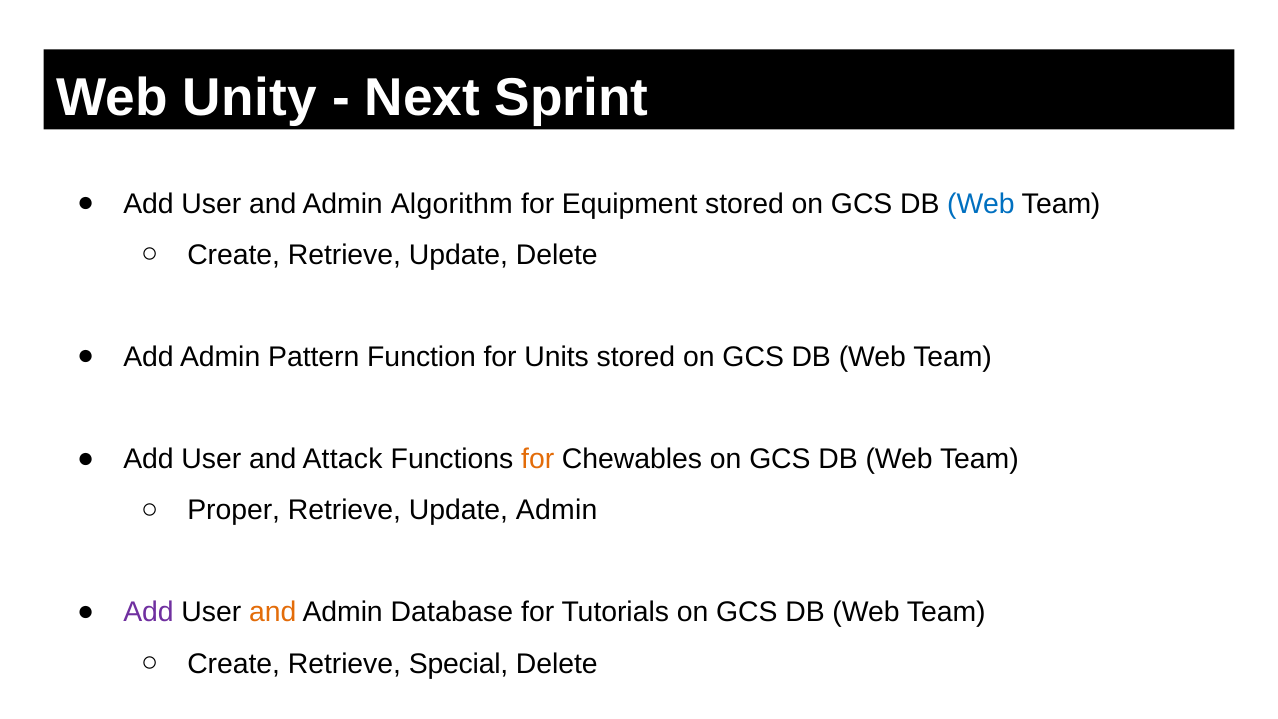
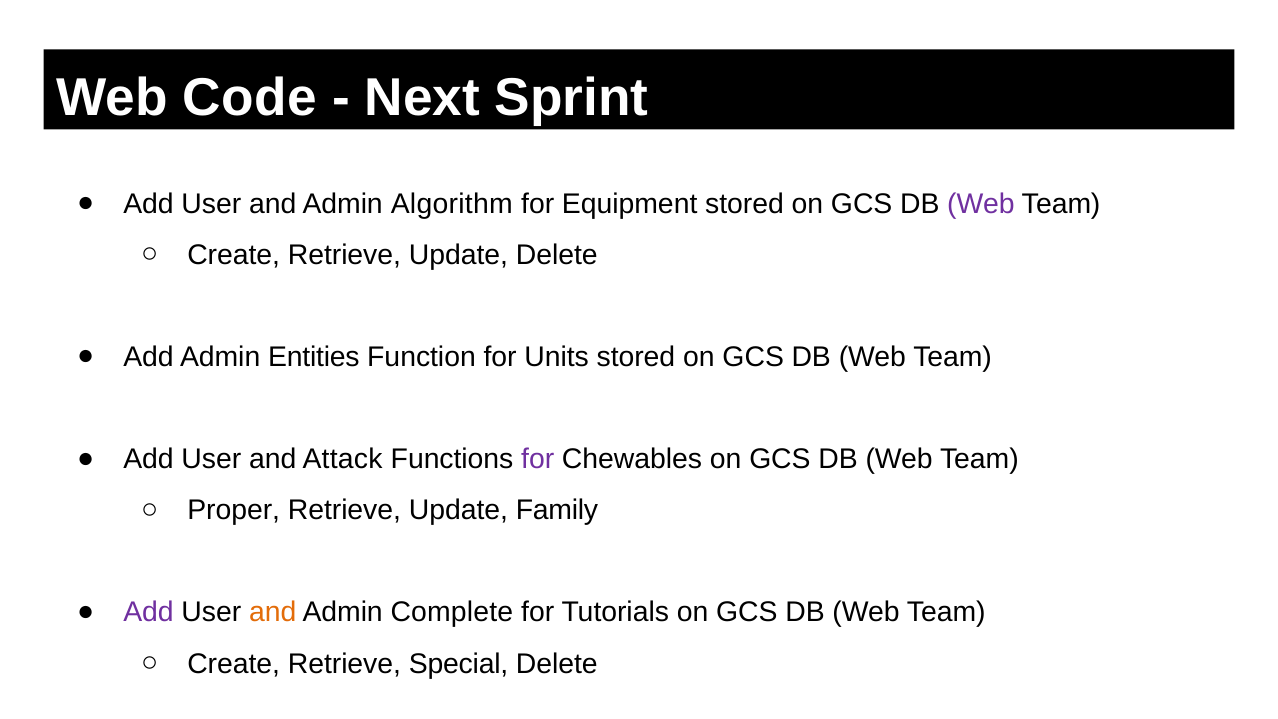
Unity: Unity -> Code (250, 98)
Web colour: blue -> purple (981, 204)
Pattern: Pattern -> Entities (314, 357)
for colour: orange -> purple (538, 459)
Update Admin: Admin -> Family (557, 510)
Database: Database -> Complete (452, 612)
